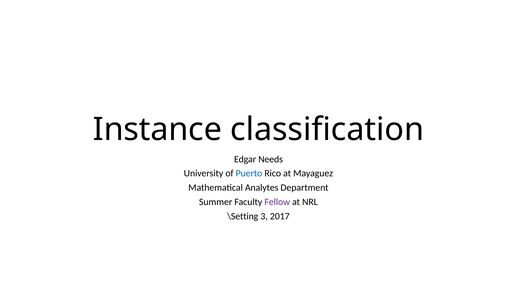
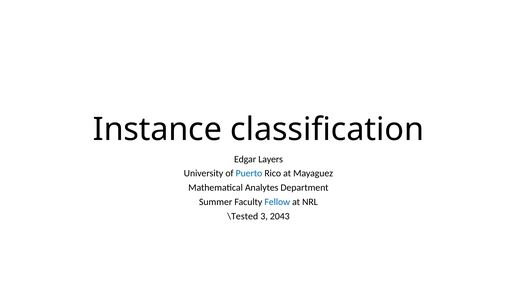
Needs: Needs -> Layers (271, 159)
Fellow colour: purple -> blue (277, 202)
\Setting: \Setting -> \Tested (243, 216)
2017: 2017 -> 2043 (280, 216)
